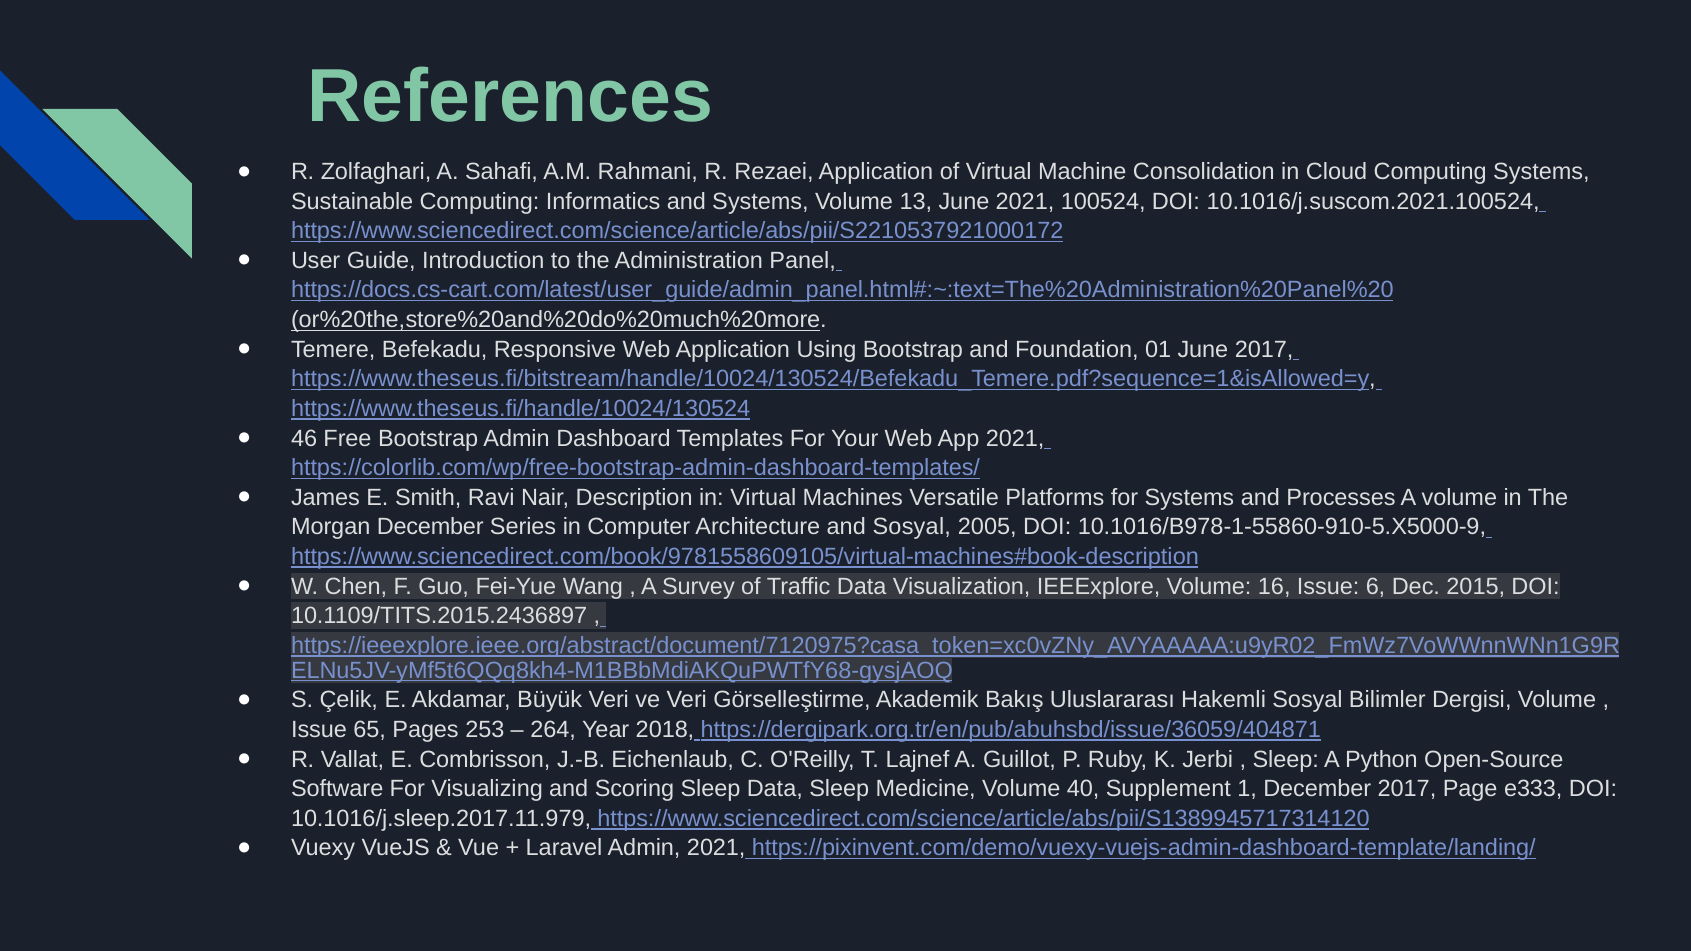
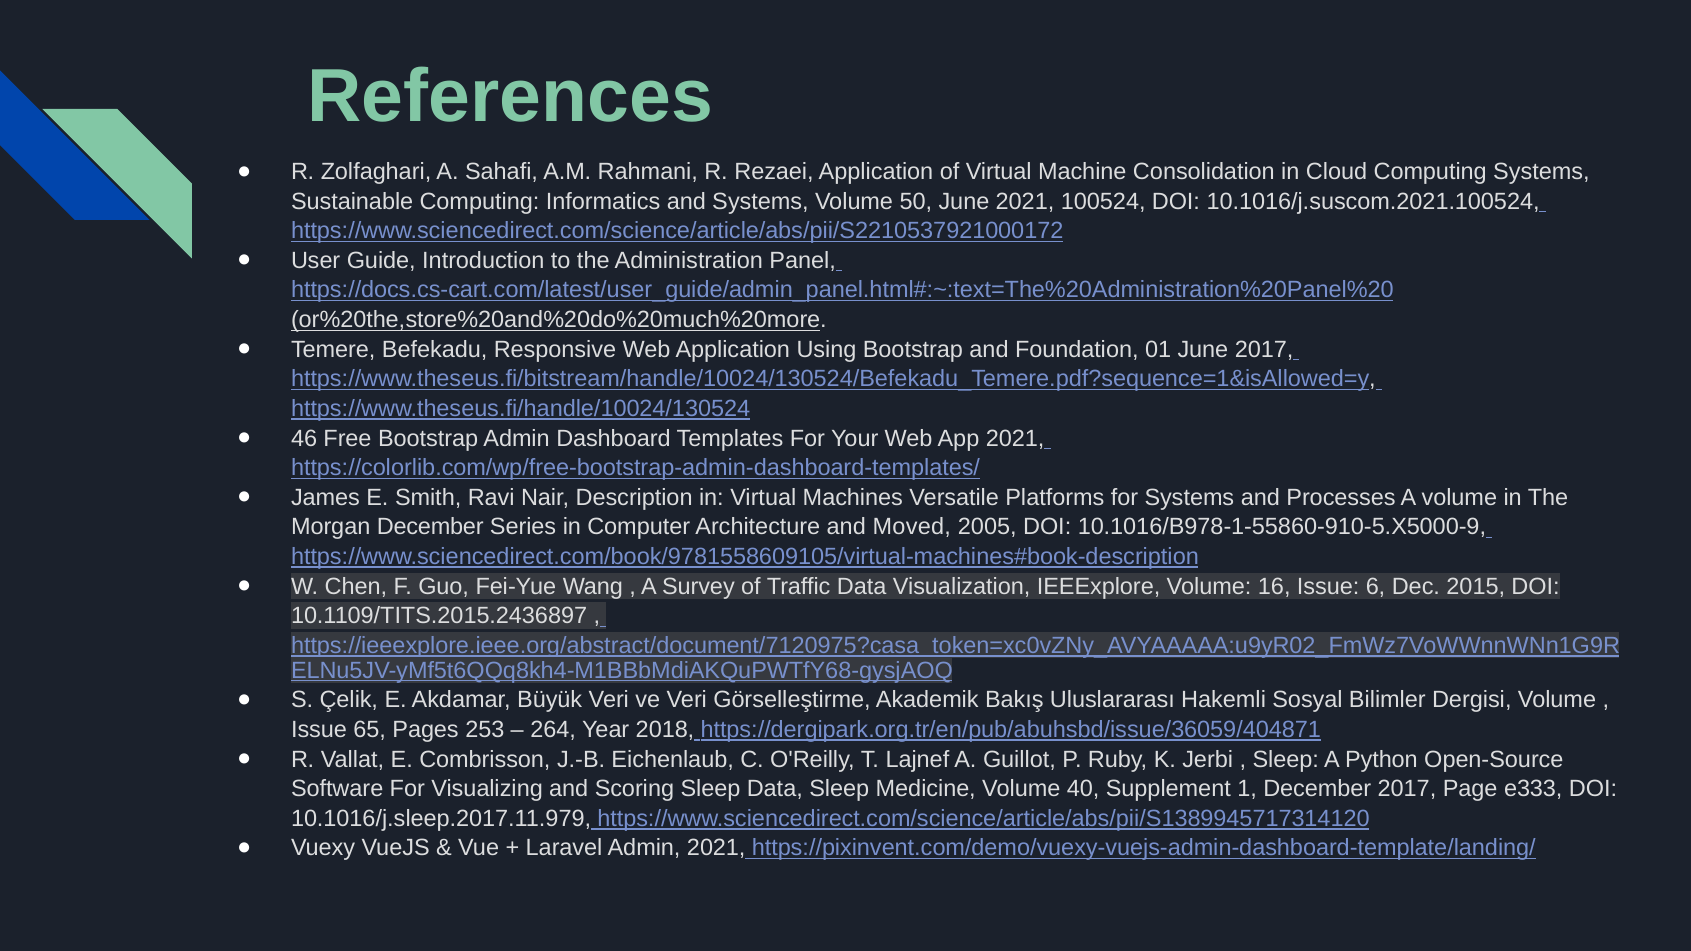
13: 13 -> 50 (916, 201)
and Sosyal: Sosyal -> Moved (912, 527)
